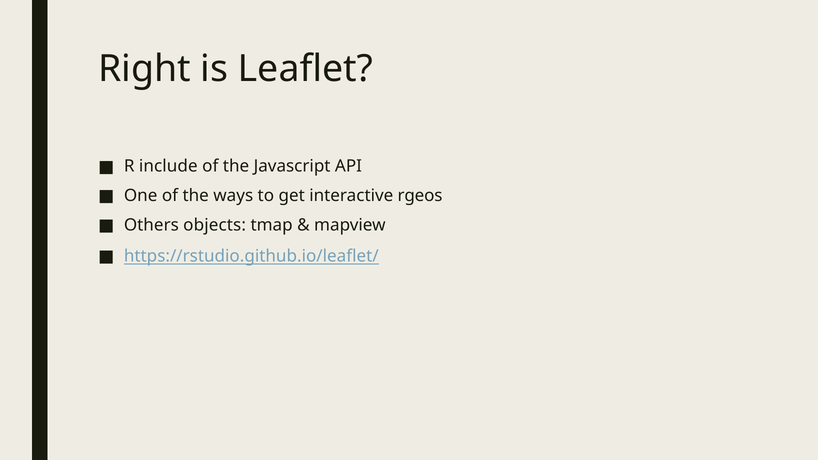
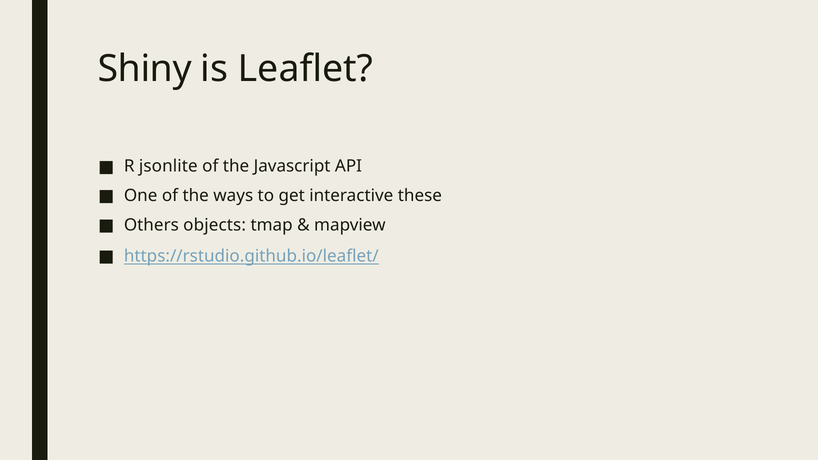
Right: Right -> Shiny (145, 69)
include: include -> jsonlite (168, 166)
rgeos: rgeos -> these (420, 196)
